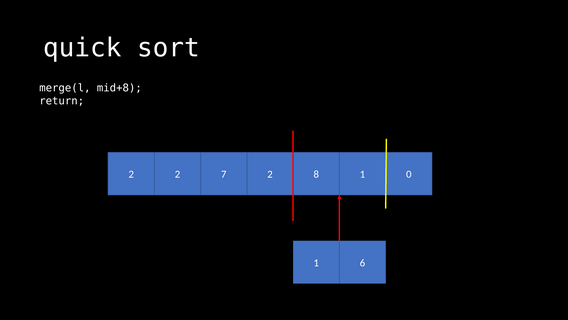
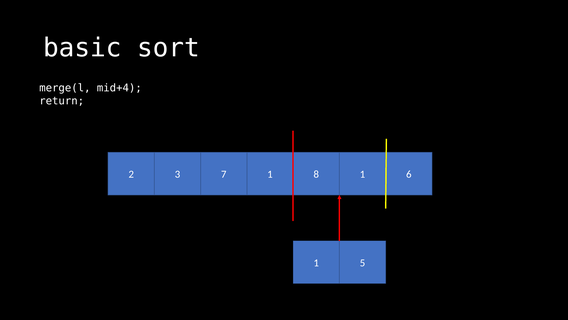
quick: quick -> basic (82, 48)
mid+8: mid+8 -> mid+4 (119, 88)
2 2: 2 -> 3 (177, 174)
7 2: 2 -> 1 (270, 174)
0: 0 -> 6 (409, 174)
6: 6 -> 5 (363, 263)
